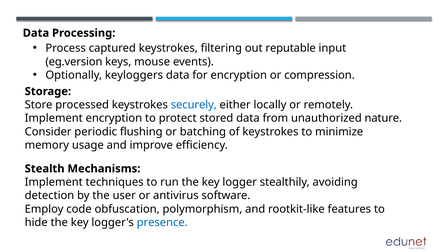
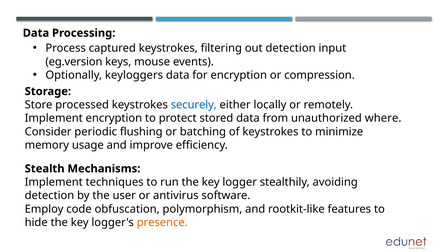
out reputable: reputable -> detection (291, 48)
nature: nature -> where (383, 118)
presence colour: blue -> orange (162, 222)
